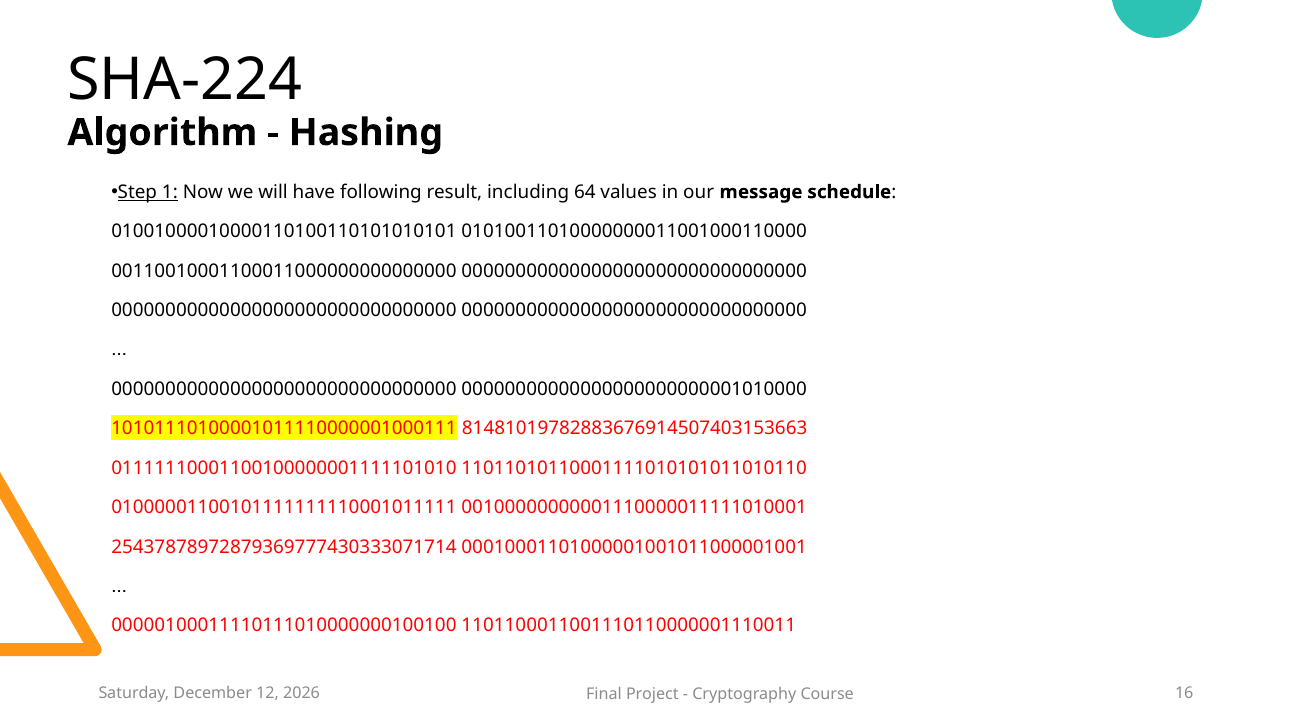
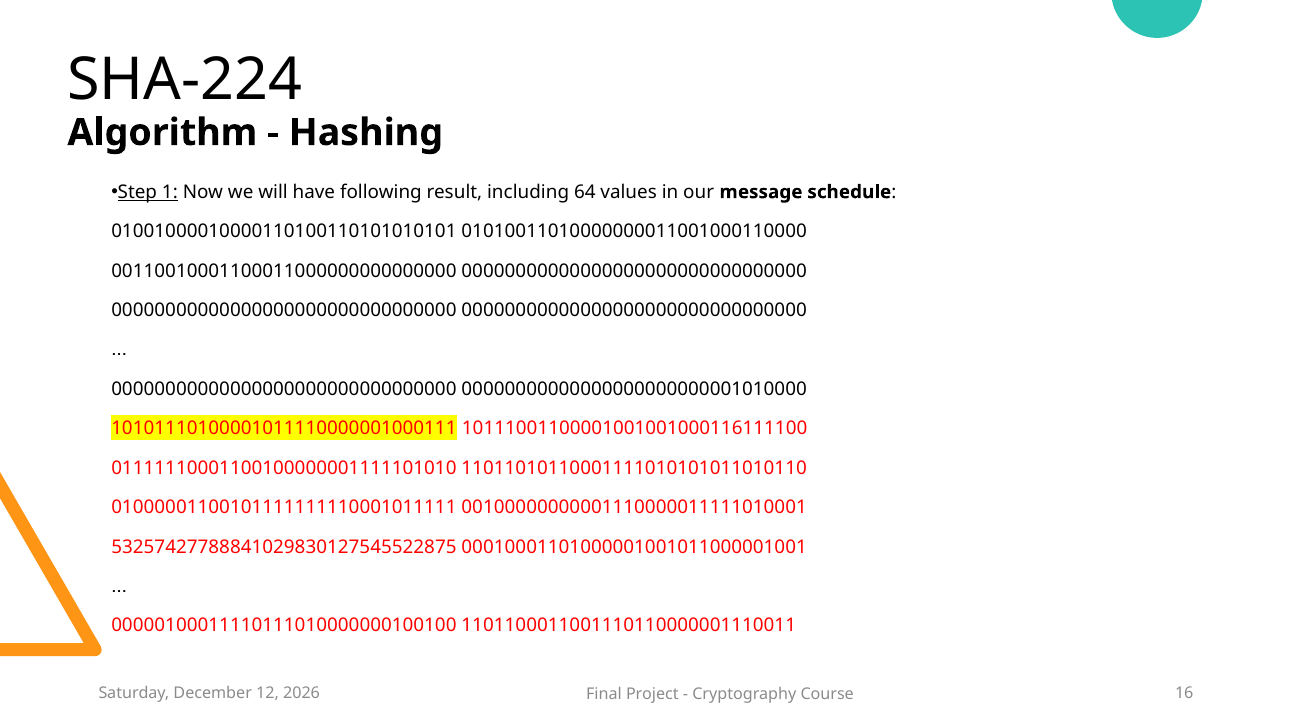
81481019782883676914507403153663: 81481019782883676914507403153663 -> 10111001100001001001000116111100 (635, 428)
25437878972879369777430333071714: 25437878972879369777430333071714 -> 53257427788841029830127545522875 (284, 547)
